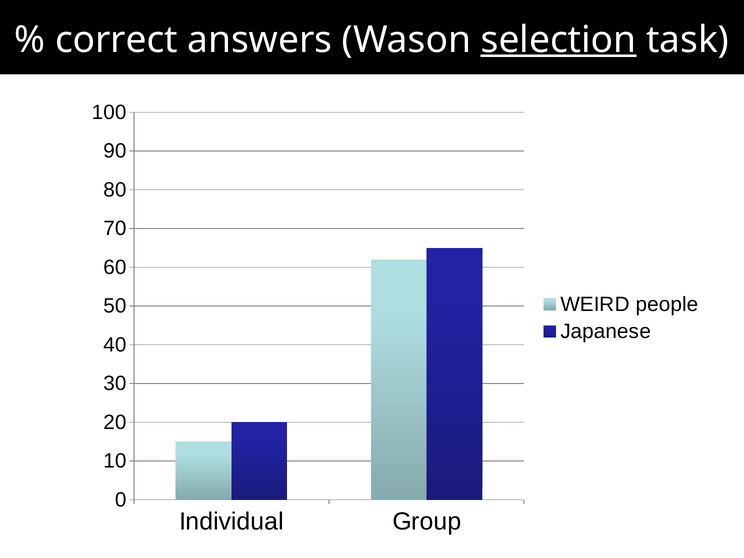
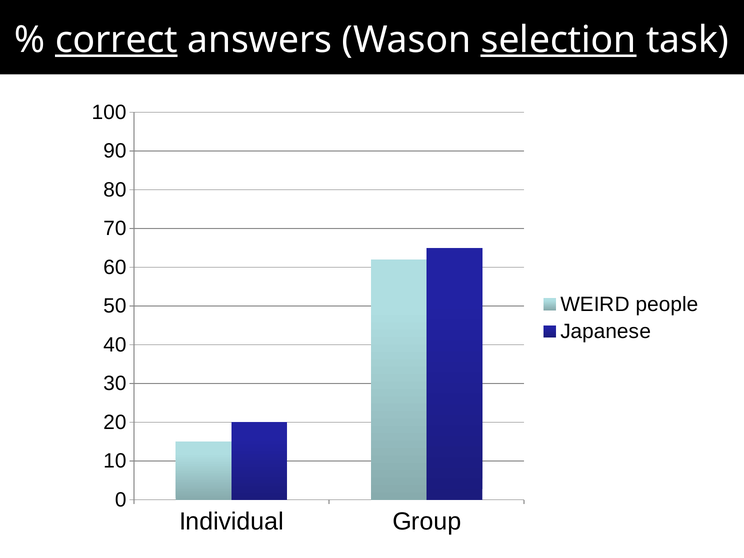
correct underline: none -> present (116, 40)
